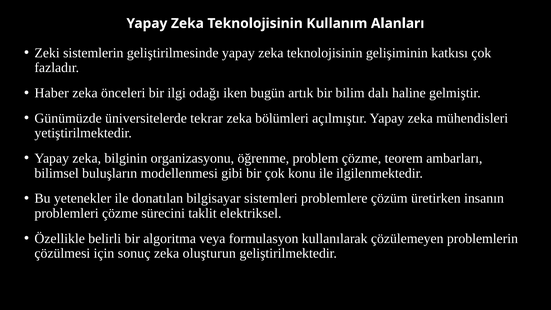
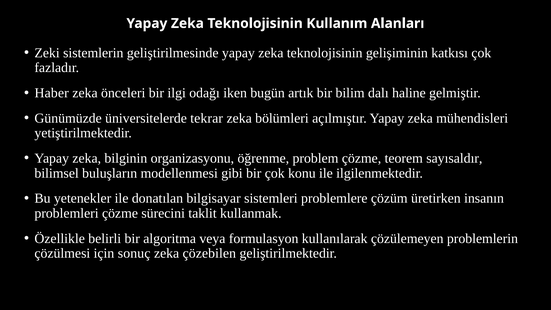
ambarları: ambarları -> sayısaldır (454, 158)
elektriksel: elektriksel -> kullanmak (251, 213)
oluşturun: oluşturun -> çözebilen (209, 253)
